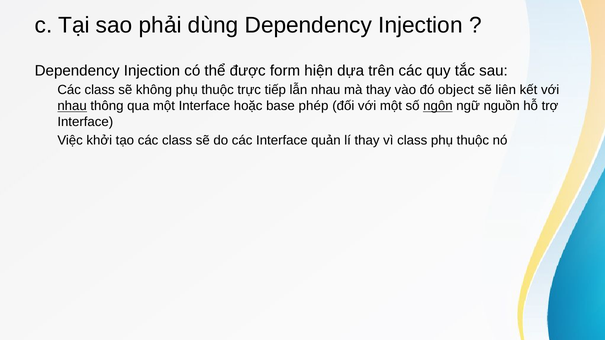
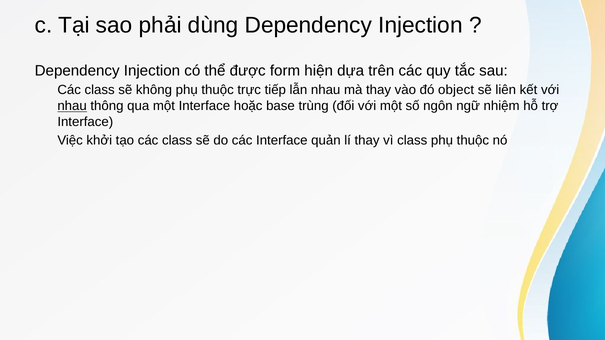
phép: phép -> trùng (314, 106)
ngôn underline: present -> none (438, 106)
nguồn: nguồn -> nhiệm (502, 106)
